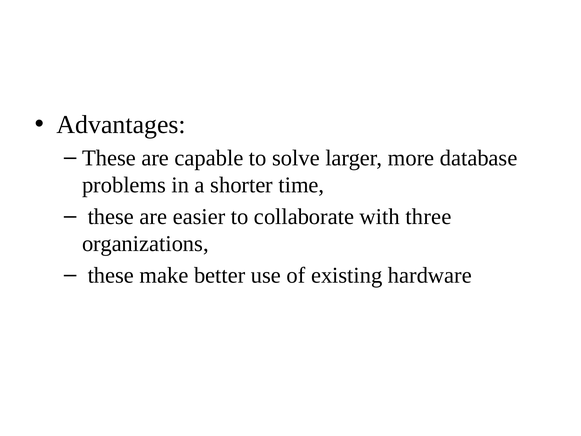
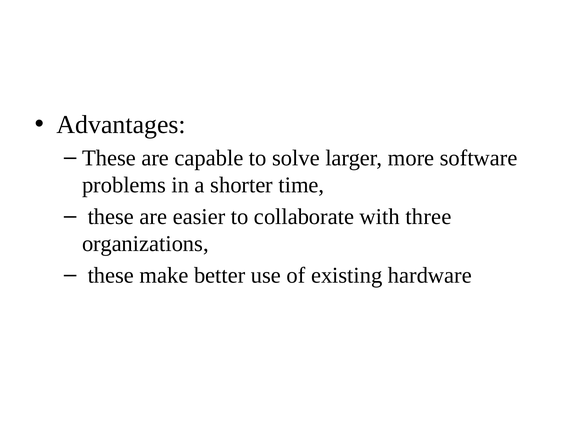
database: database -> software (479, 158)
